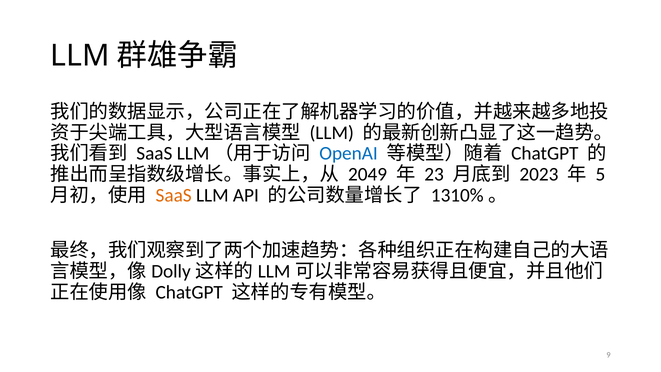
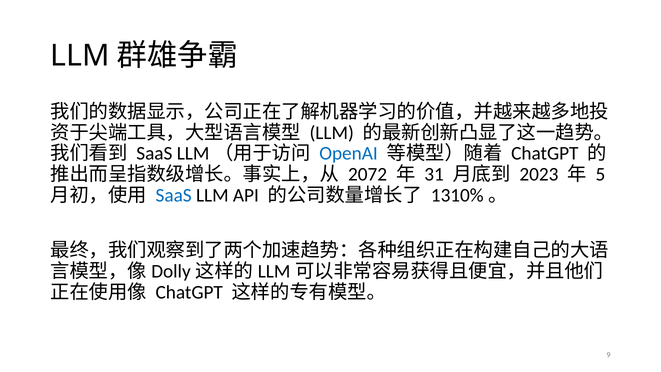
2049: 2049 -> 2072 (368, 174)
23: 23 -> 31 (434, 174)
SaaS colour: orange -> blue (174, 195)
